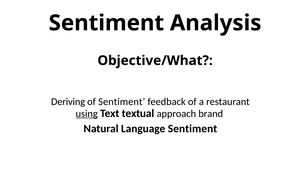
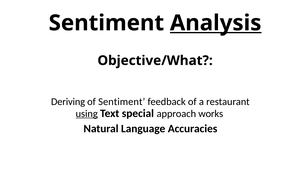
Analysis underline: none -> present (216, 23)
textual: textual -> special (138, 114)
brand: brand -> works (211, 114)
Language Sentiment: Sentiment -> Accuracies (193, 129)
